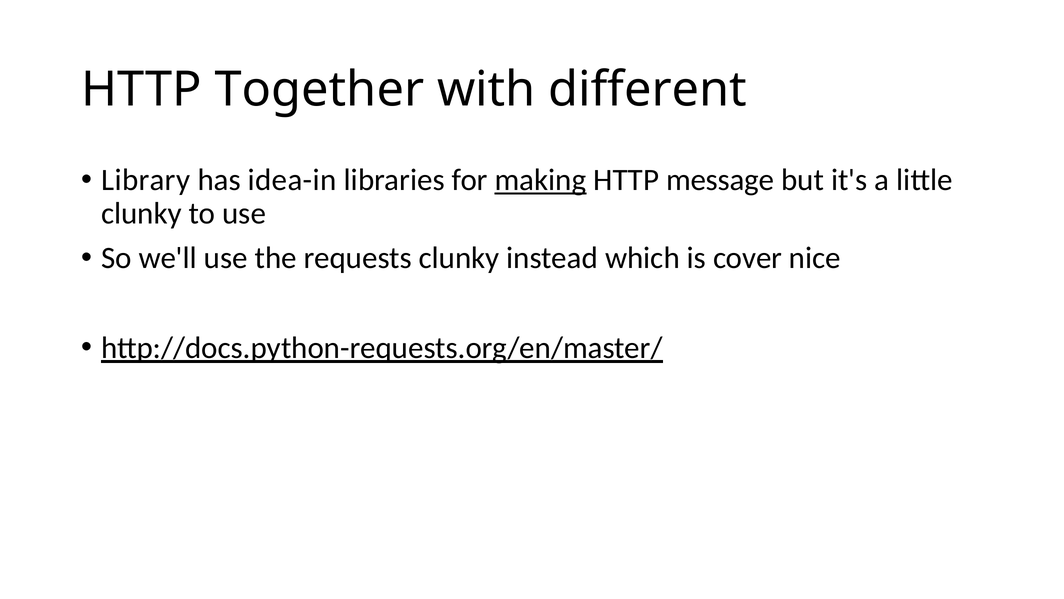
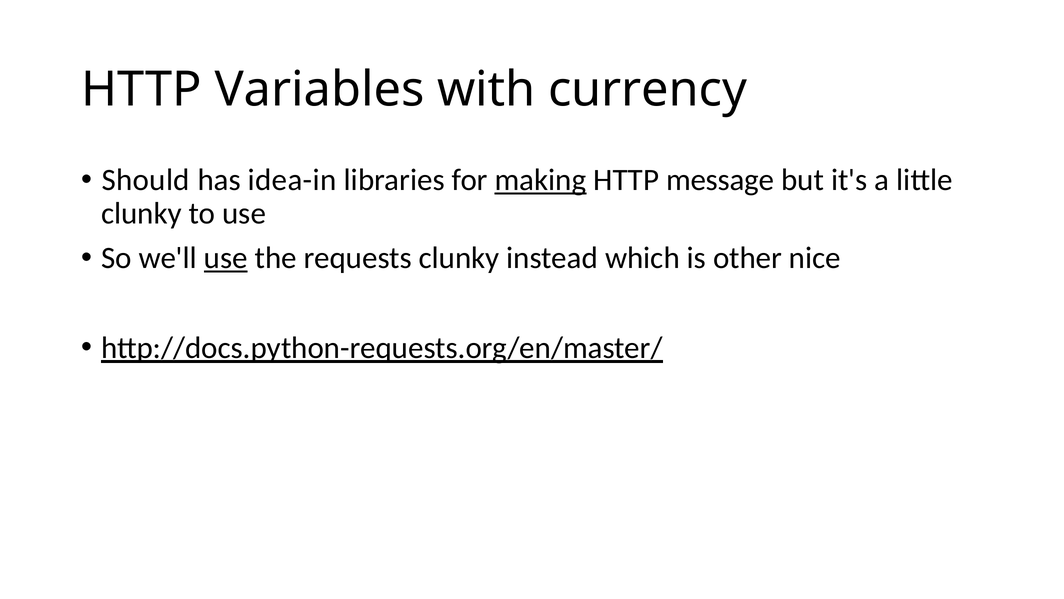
Together: Together -> Variables (319, 89)
different: different -> currency (648, 89)
Library: Library -> Should (146, 180)
use underline: none -> present (226, 258)
cover: cover -> other (748, 258)
